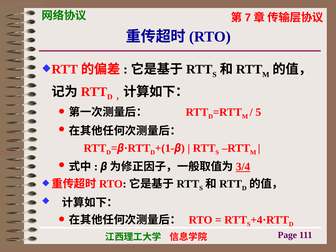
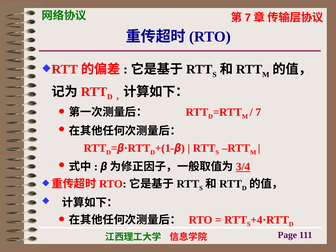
5: 5 -> 7 (258, 112)
